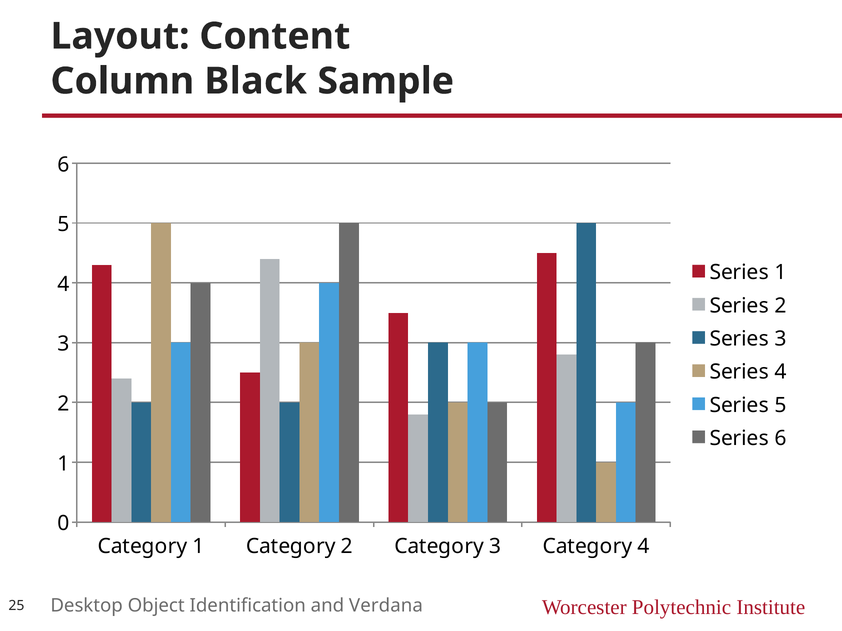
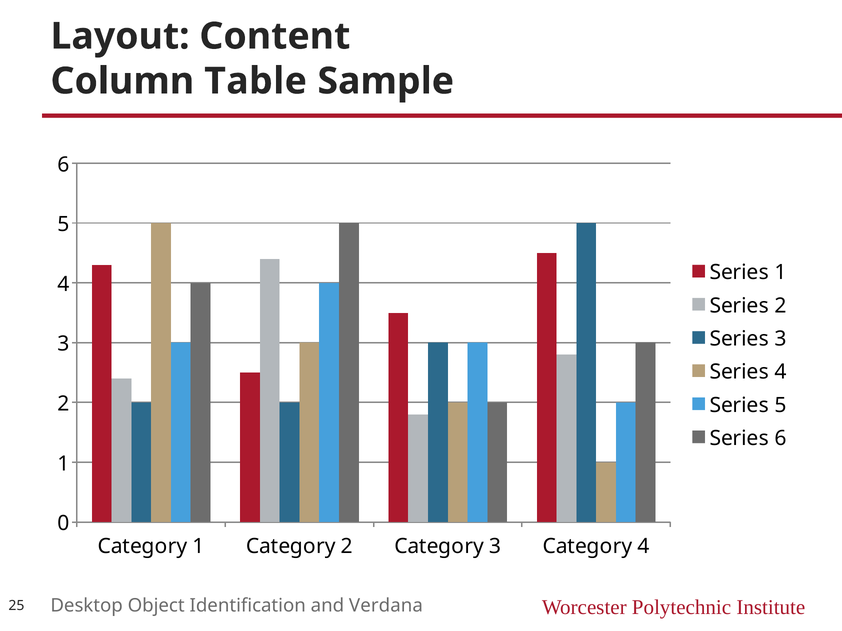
Black: Black -> Table (256, 81)
